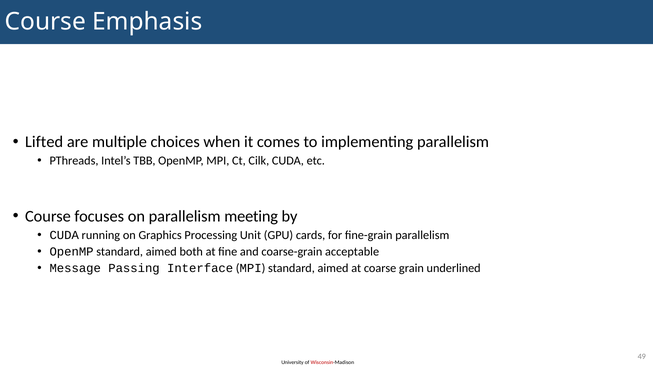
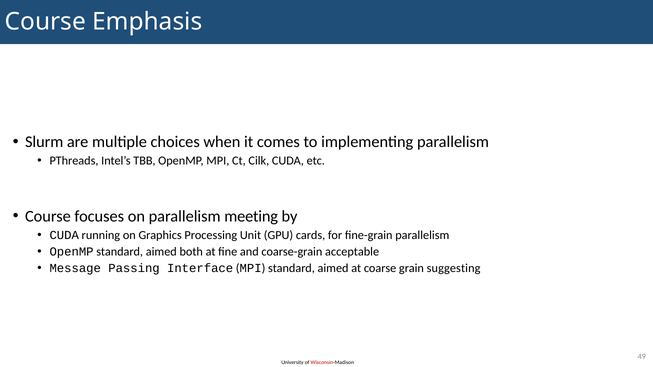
Lifted: Lifted -> Slurm (44, 142)
underlined: underlined -> suggesting (454, 268)
